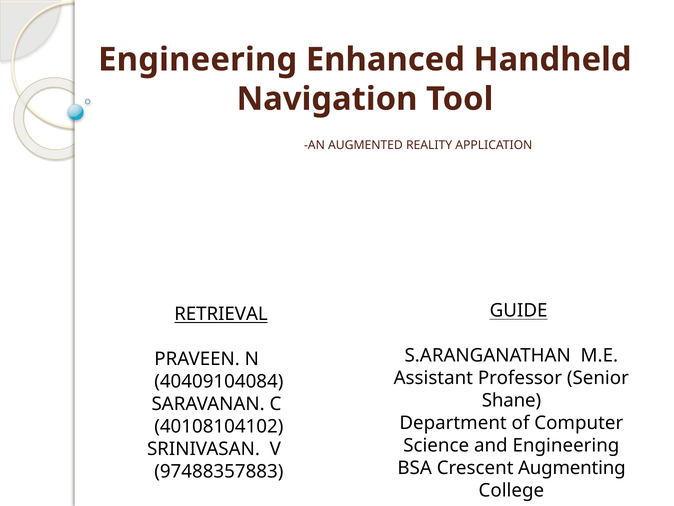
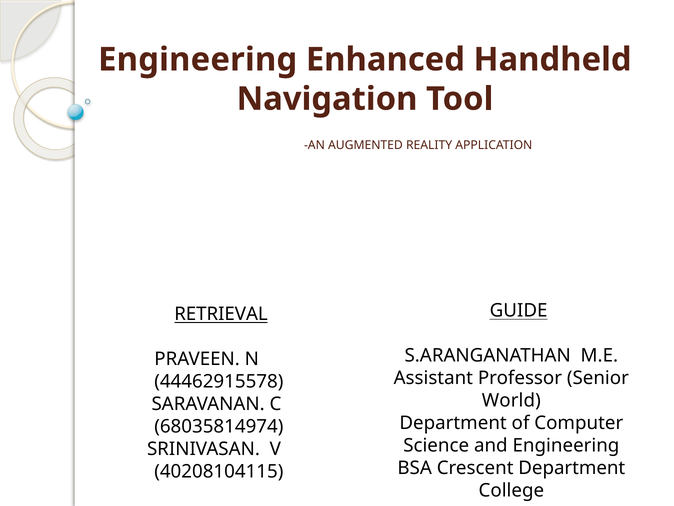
40409104084: 40409104084 -> 44462915578 (219, 381)
Shane: Shane -> World (511, 400)
40108104102: 40108104102 -> 68035814974 (219, 426)
Crescent Augmenting: Augmenting -> Department (572, 468)
97488357883: 97488357883 -> 40208104115 (219, 471)
